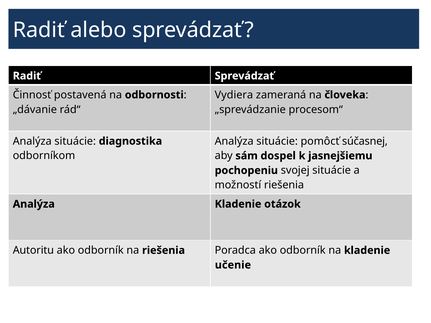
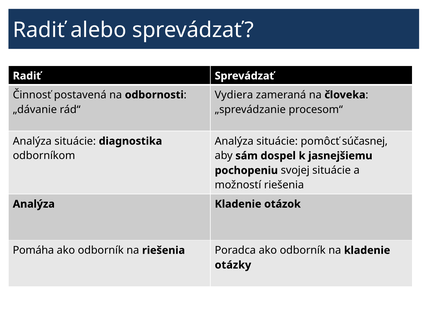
Autoritu: Autoritu -> Pomáha (33, 251)
učenie: učenie -> otázky (233, 265)
